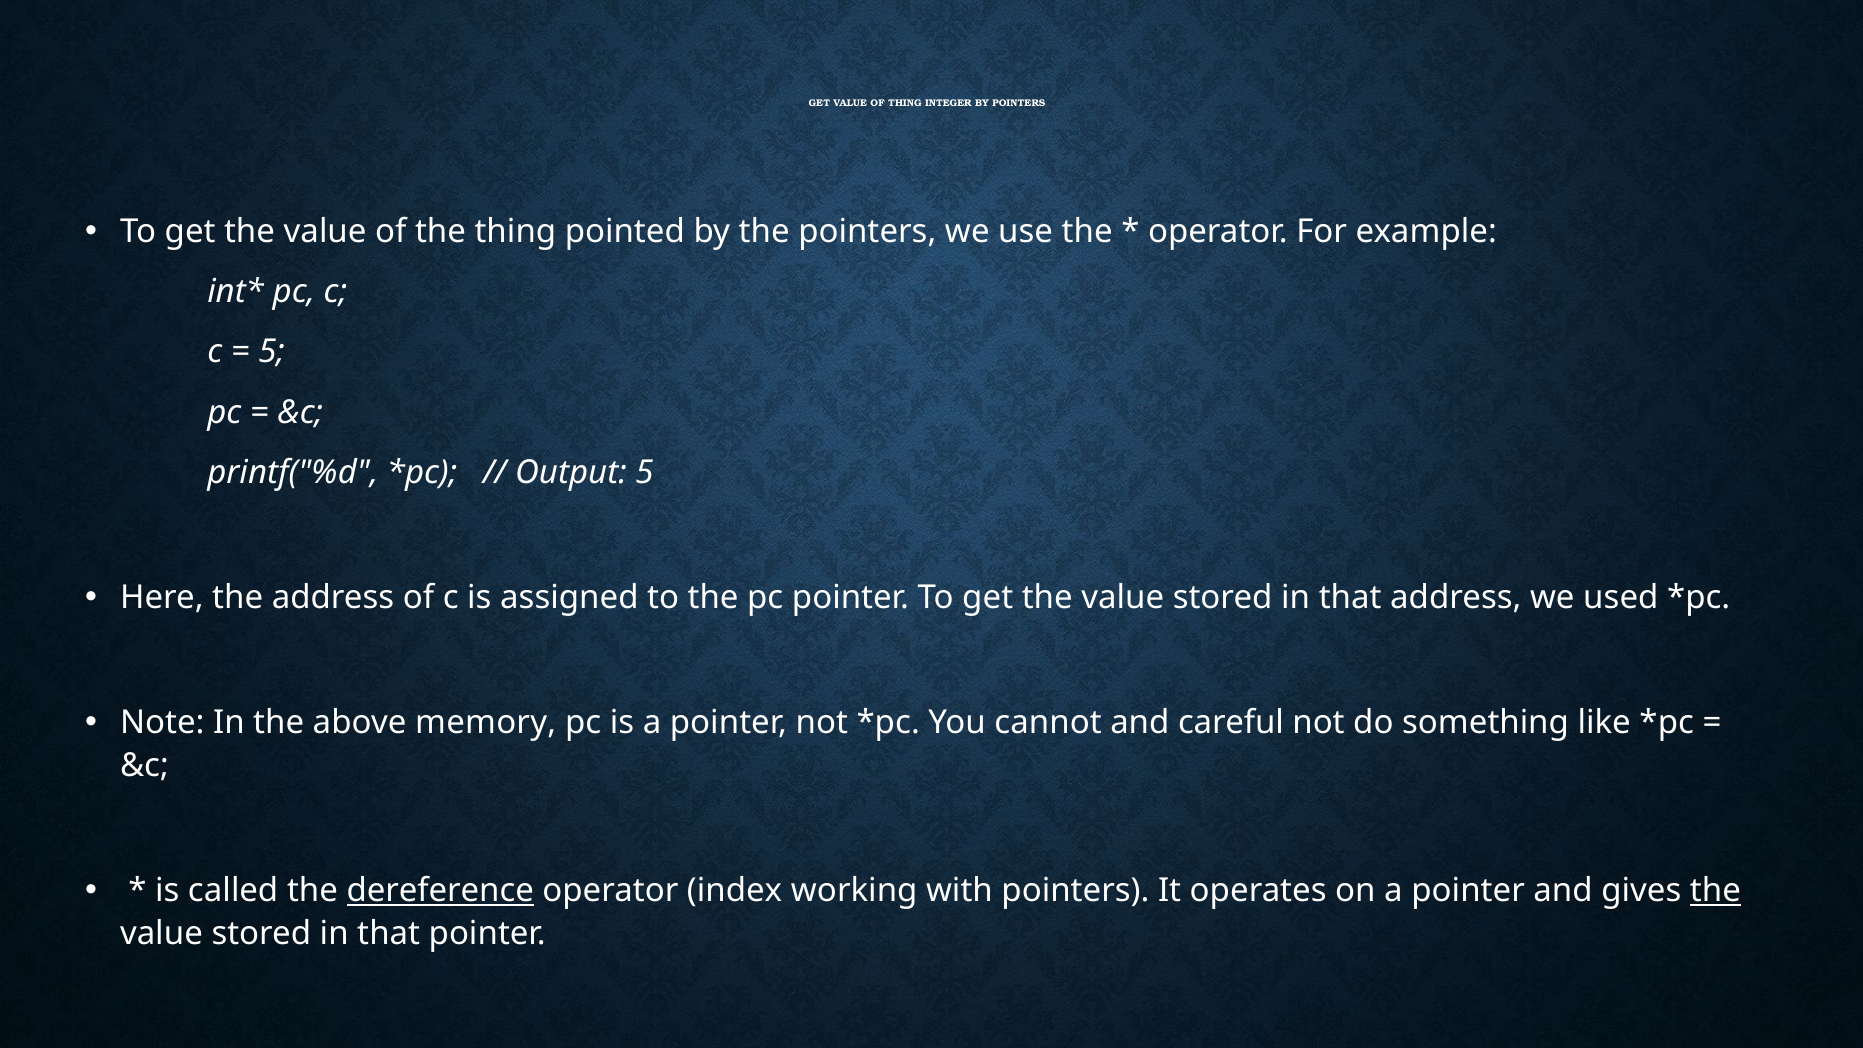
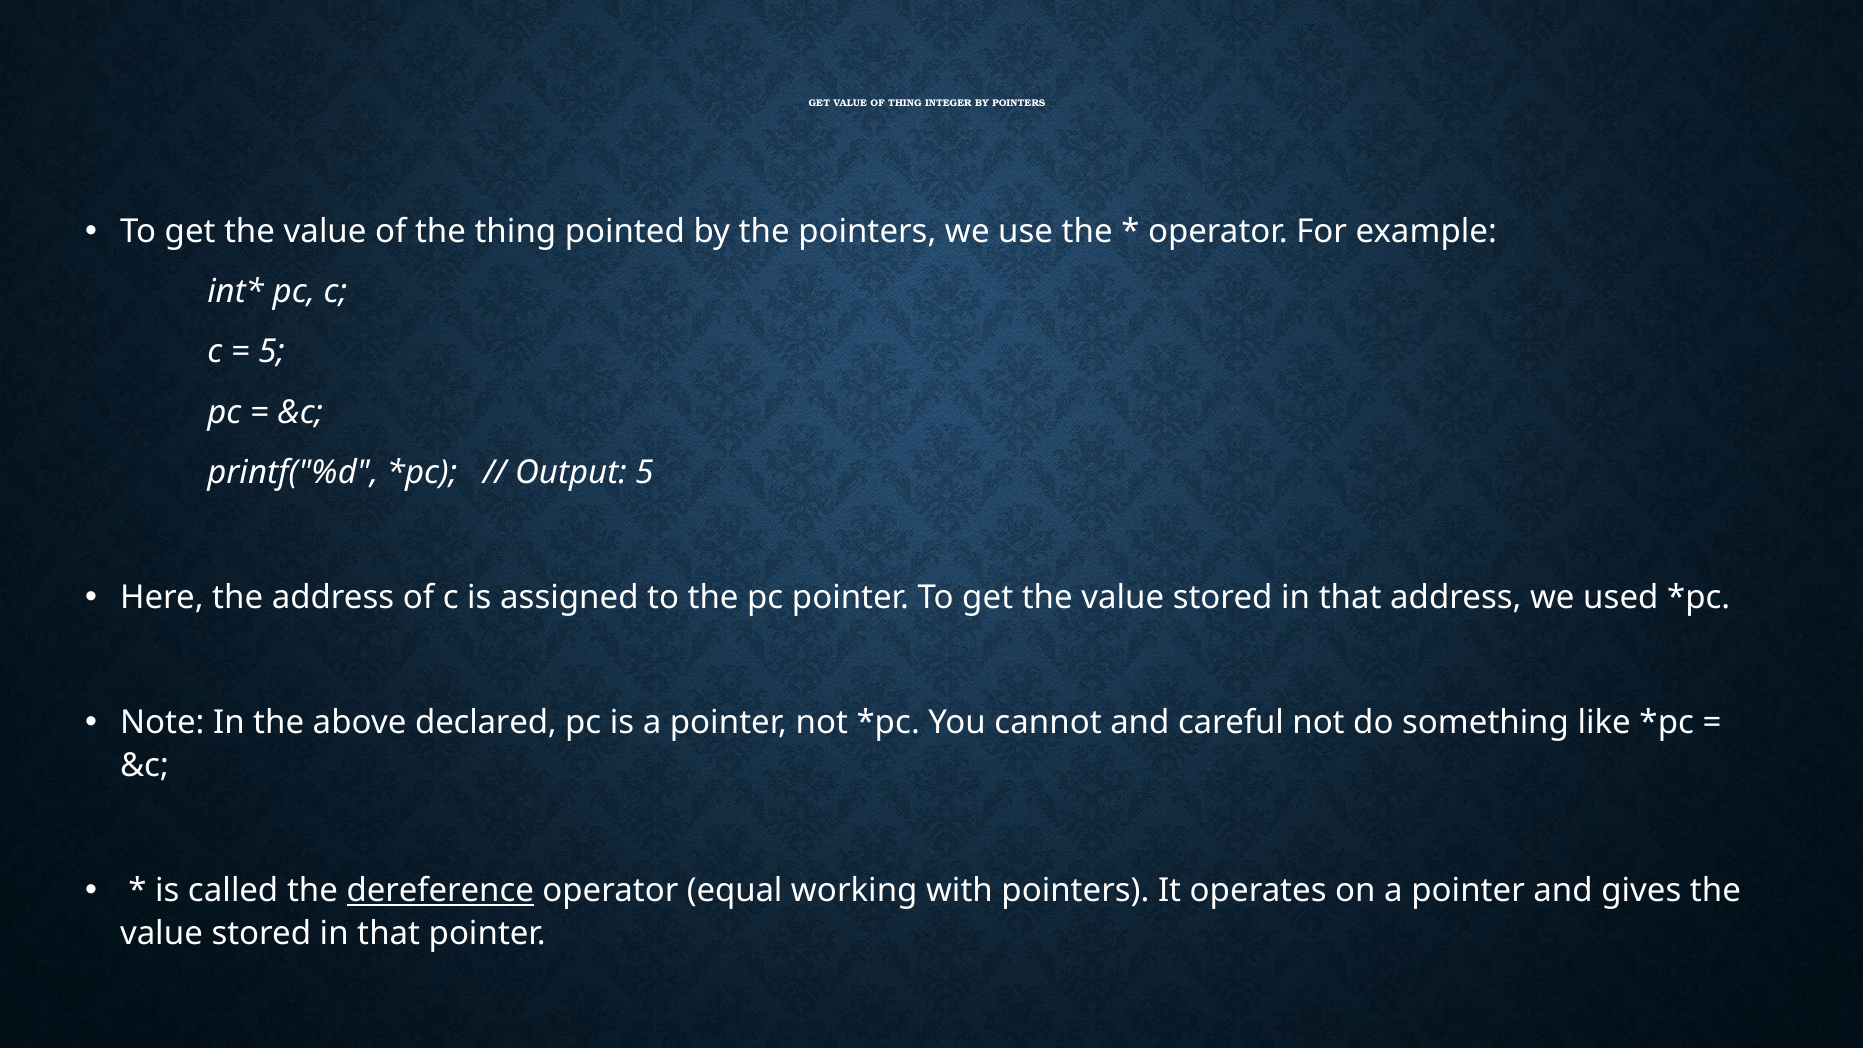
memory: memory -> declared (486, 723)
index: index -> equal (735, 891)
the underline: present -> none (1715, 891)
